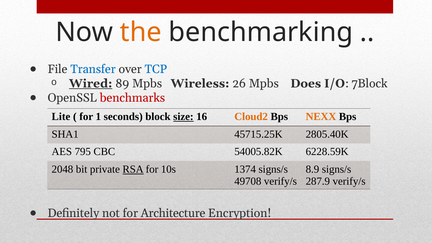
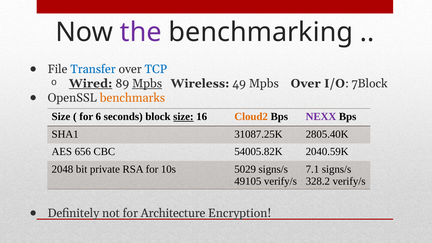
the colour: orange -> purple (141, 32)
Mpbs underline: none -> present (147, 83)
26: 26 -> 49 (239, 83)
Mpbs Does: Does -> Over (306, 83)
benchmarks colour: red -> orange (132, 98)
Lite: Lite -> Size (61, 117)
1: 1 -> 6 (98, 117)
NEXX colour: orange -> purple (321, 117)
45715.25K: 45715.25K -> 31087.25K (258, 134)
795: 795 -> 656 (83, 152)
6228.59K: 6228.59K -> 2040.59K (327, 152)
RSA underline: present -> none (133, 169)
1374: 1374 -> 5029 (245, 169)
8.9: 8.9 -> 7.1 (312, 169)
49708: 49708 -> 49105 (248, 181)
287.9: 287.9 -> 328.2 (318, 181)
